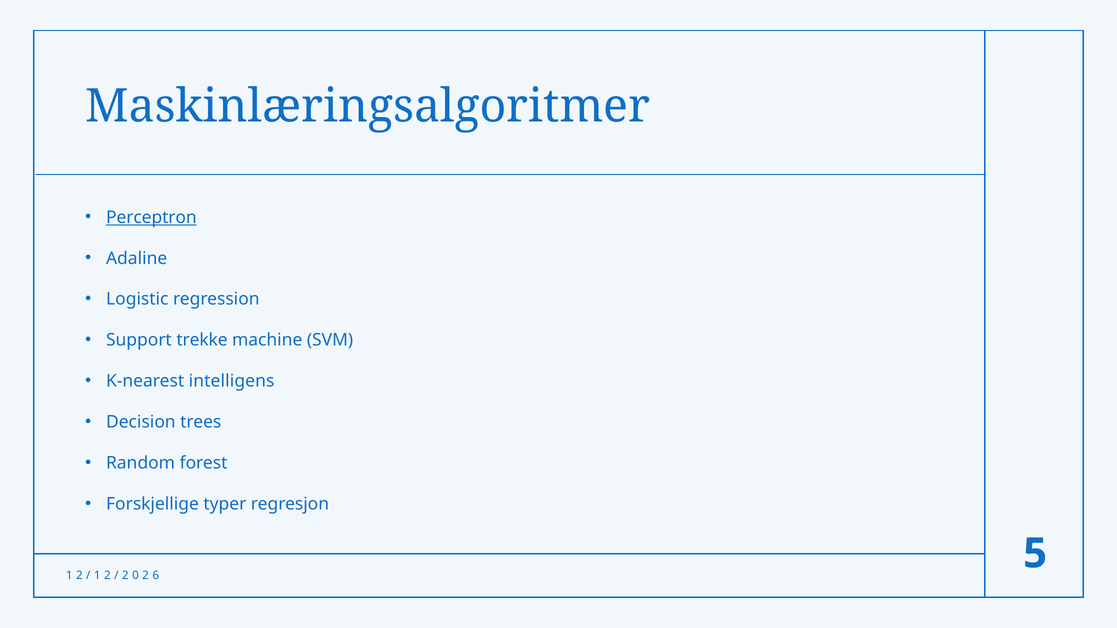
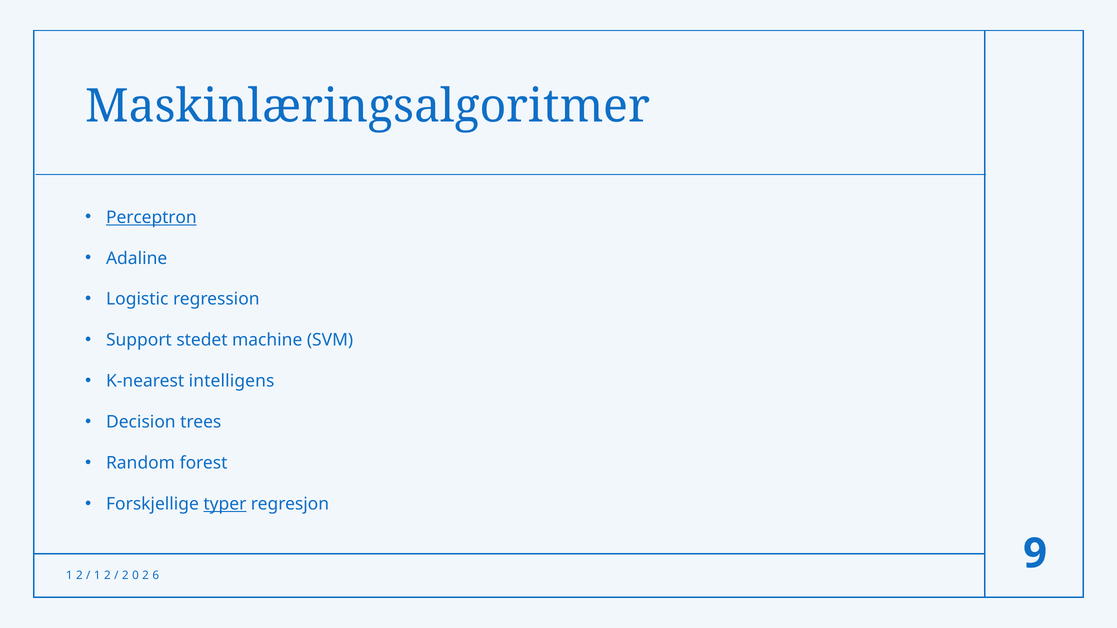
trekke: trekke -> stedet (202, 340)
typer underline: none -> present (225, 504)
5: 5 -> 9 (1035, 554)
